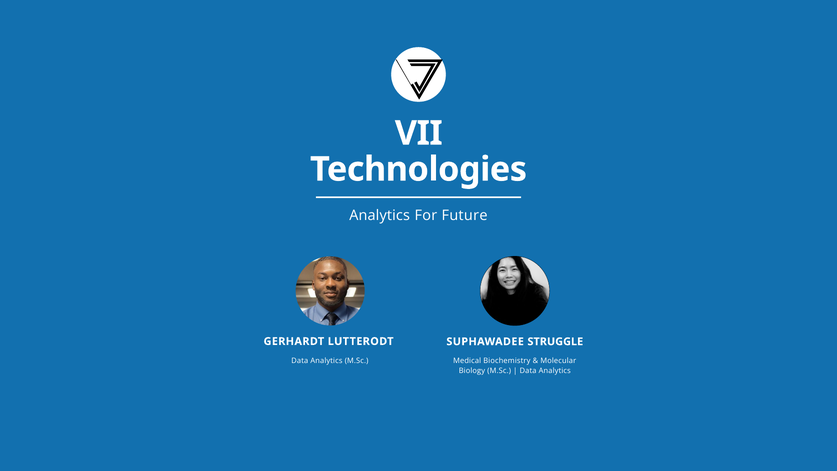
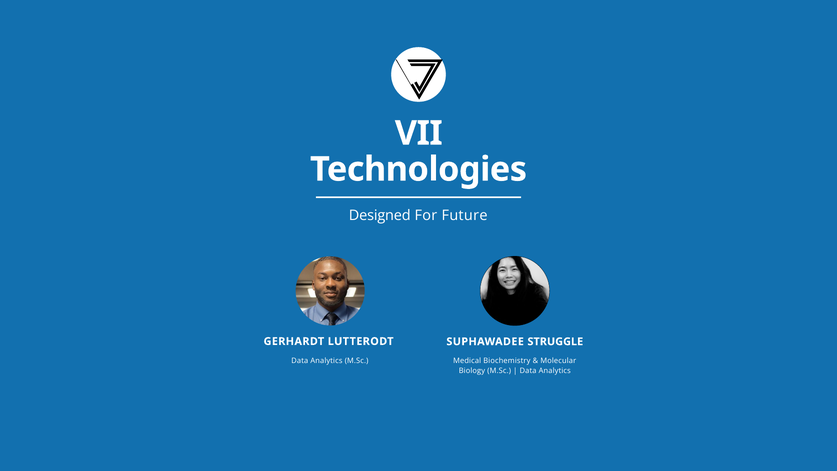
Analytics: Analytics -> Designed (380, 215)
